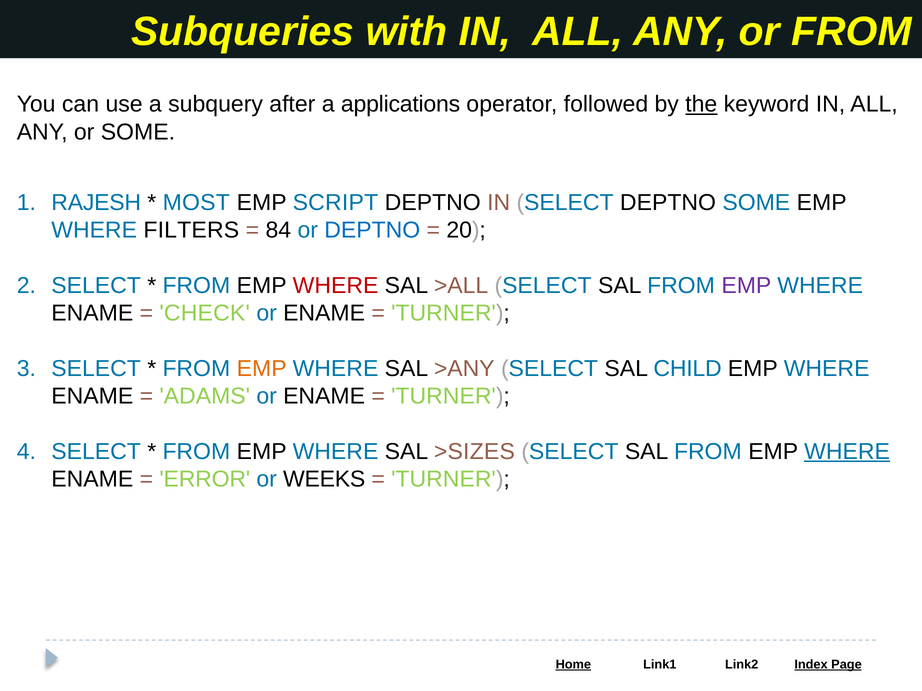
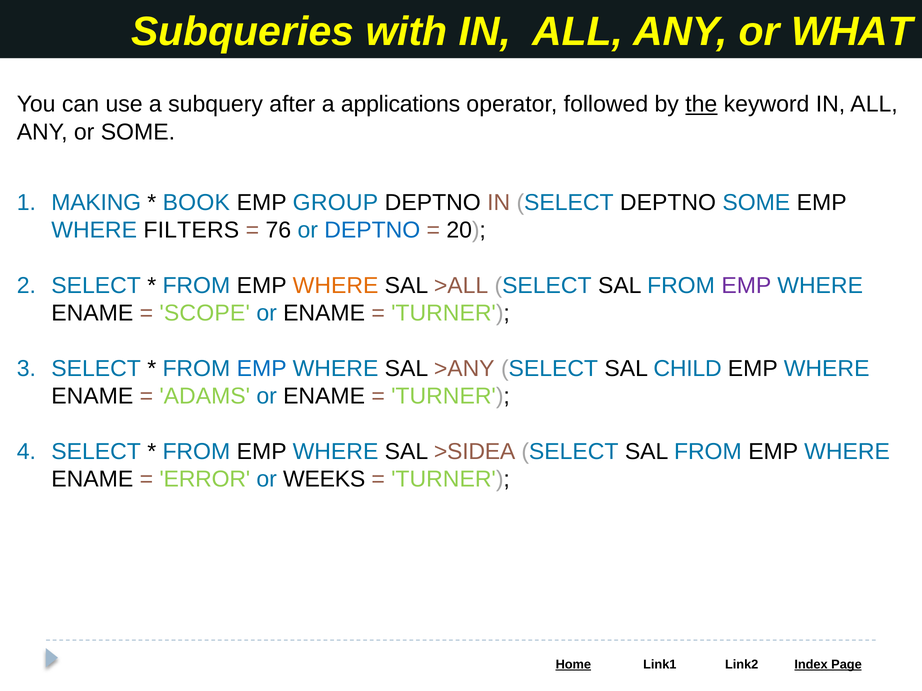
or FROM: FROM -> WHAT (852, 32)
RAJESH: RAJESH -> MAKING (96, 203)
MOST: MOST -> BOOK (196, 203)
SCRIPT: SCRIPT -> GROUP (335, 203)
84: 84 -> 76 (278, 230)
WHERE colour: red -> orange (336, 286)
CHECK: CHECK -> SCOPE (205, 313)
EMP colour: orange -> blue (262, 369)
>SIZES: >SIZES -> >SIDEA (475, 452)
WHERE underline: present -> none (847, 452)
